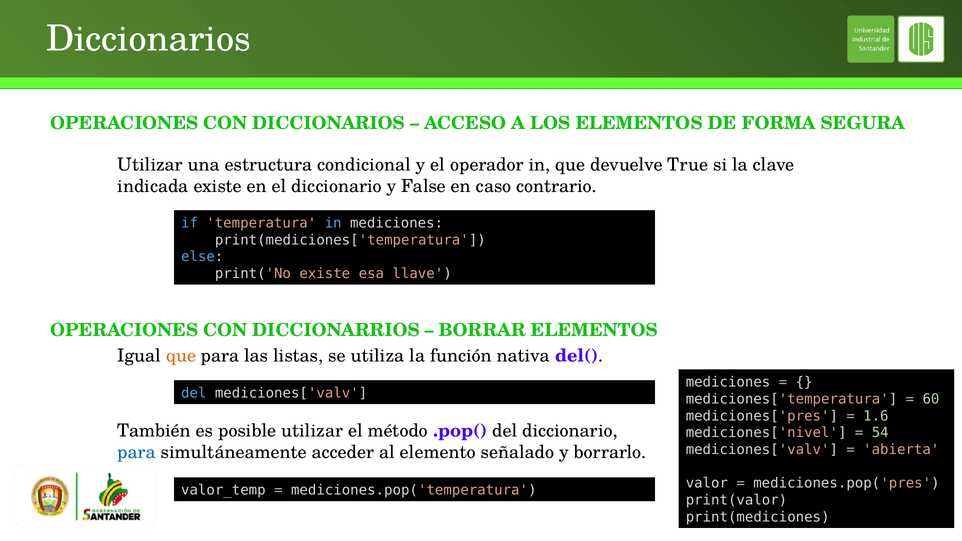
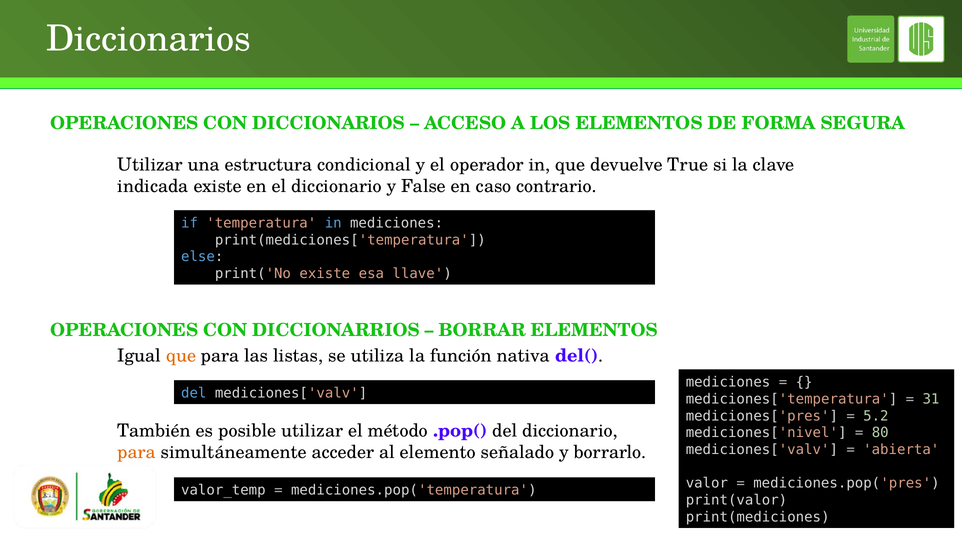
60: 60 -> 31 (931, 399)
1.6: 1.6 -> 5.2 (876, 416)
54: 54 -> 80 (880, 433)
para colour: blue -> orange (137, 453)
